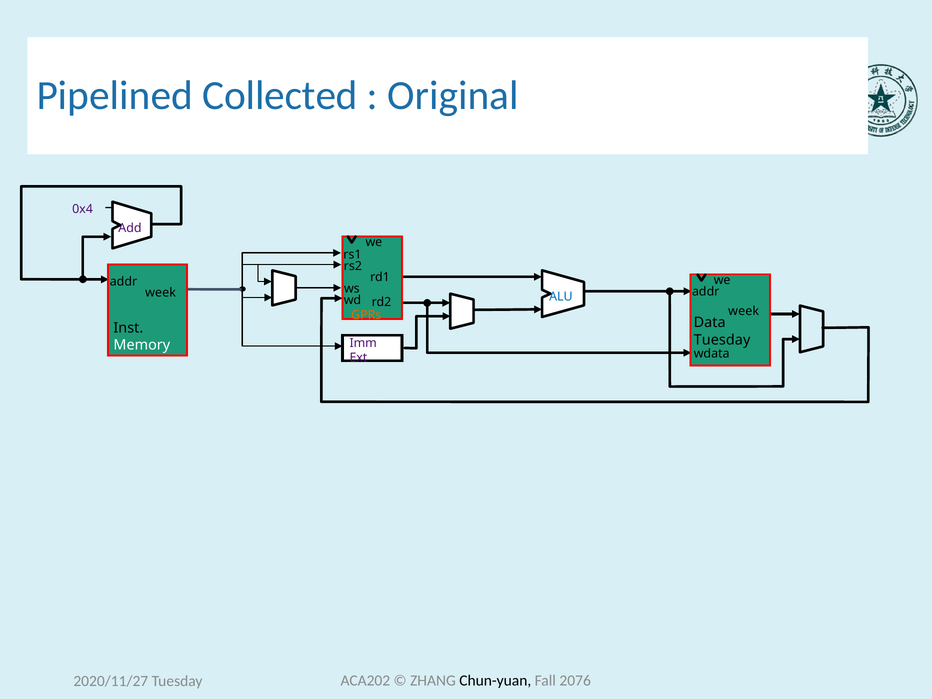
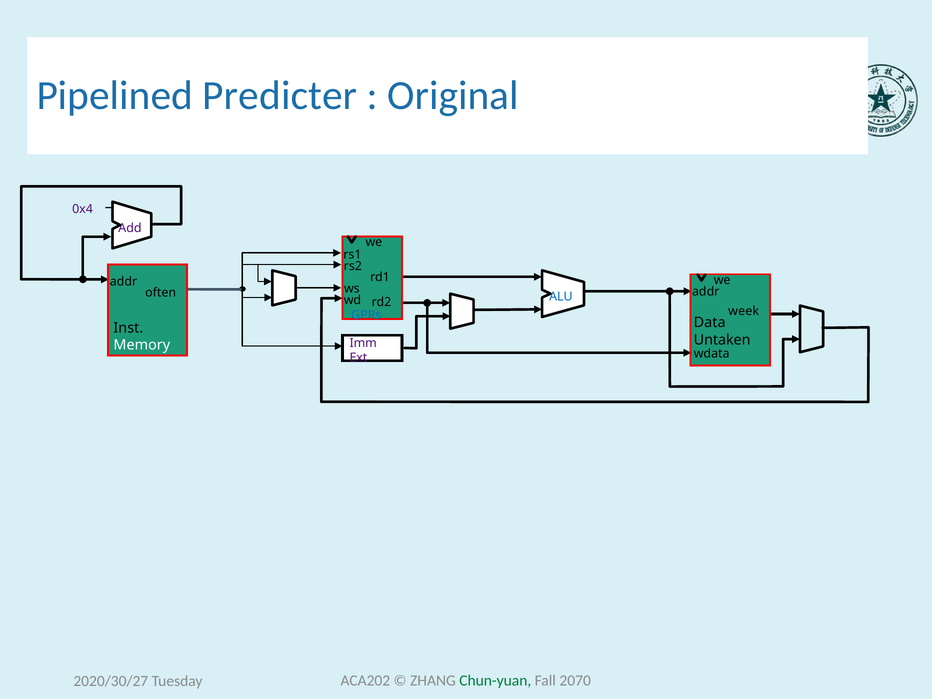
Collected: Collected -> Predicter (280, 96)
week: week -> often (161, 293)
GPRs colour: orange -> blue (366, 315)
Tuesday: Tuesday -> Untaken (722, 340)
Chun-yuan colour: black -> green (495, 681)
2076: 2076 -> 2070 (575, 681)
2020/11/27: 2020/11/27 -> 2020/30/27 (111, 681)
